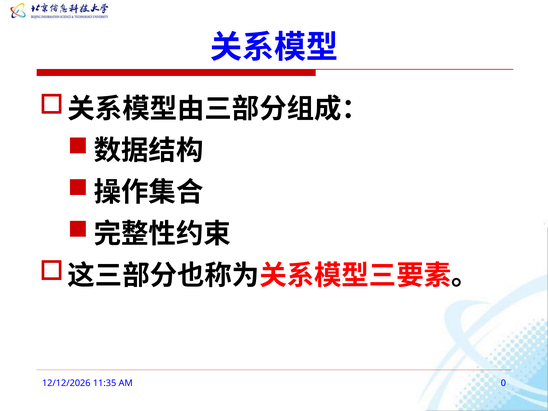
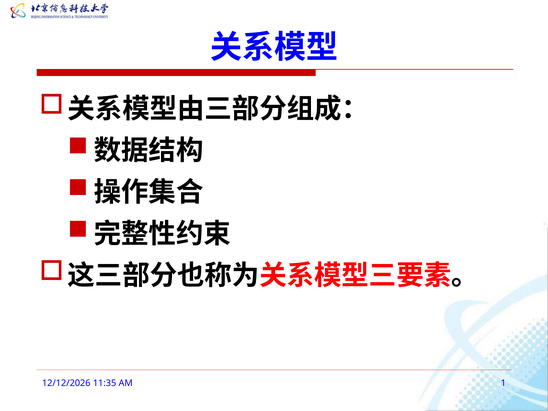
0: 0 -> 1 (503, 383)
